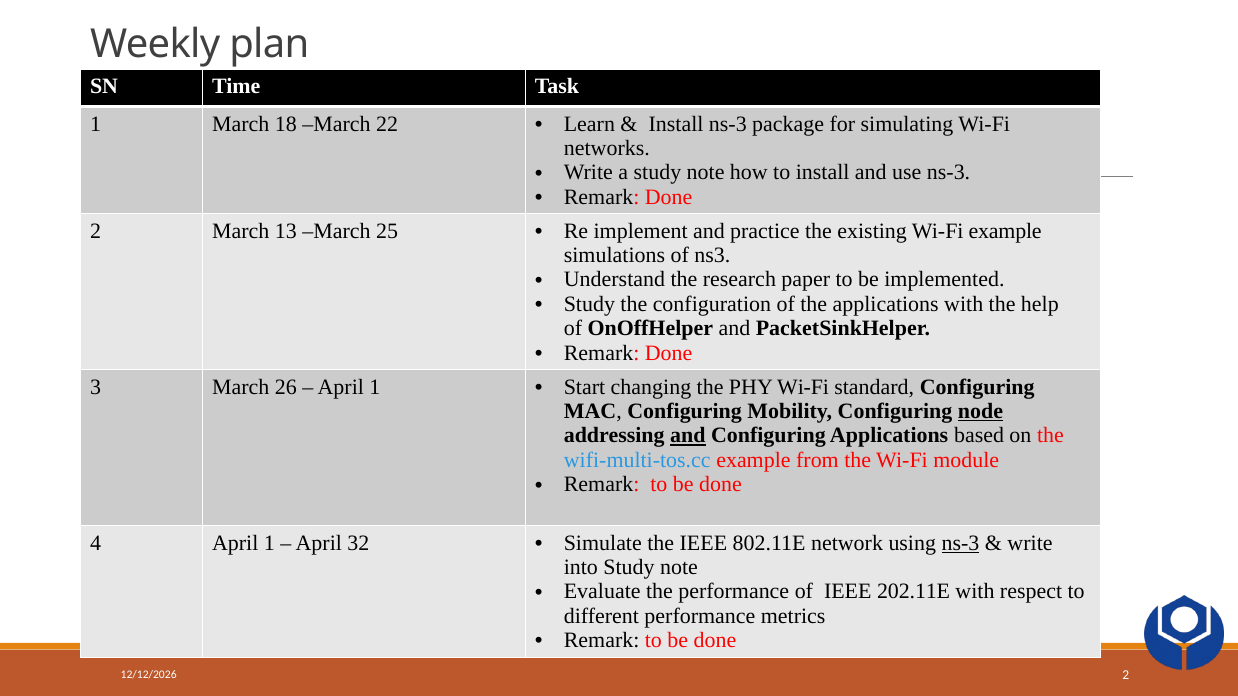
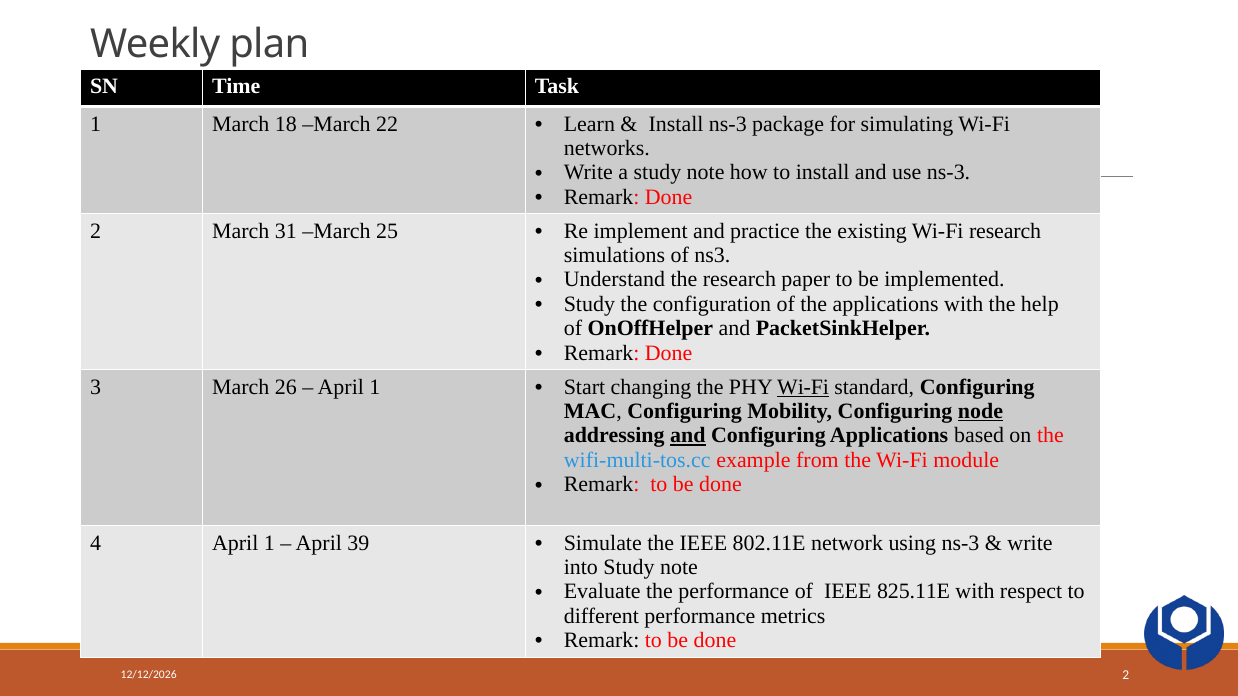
13: 13 -> 31 (286, 231)
Wi-Fi example: example -> research (1005, 231)
Wi-Fi underline: none -> present (803, 387)
32: 32 -> 39 (358, 543)
ns-3 underline: present -> none (960, 543)
202.11E: 202.11E -> 825.11E (914, 592)
